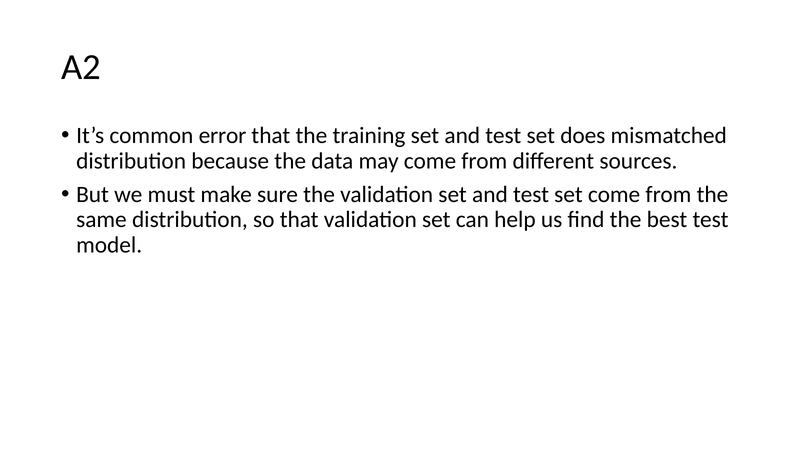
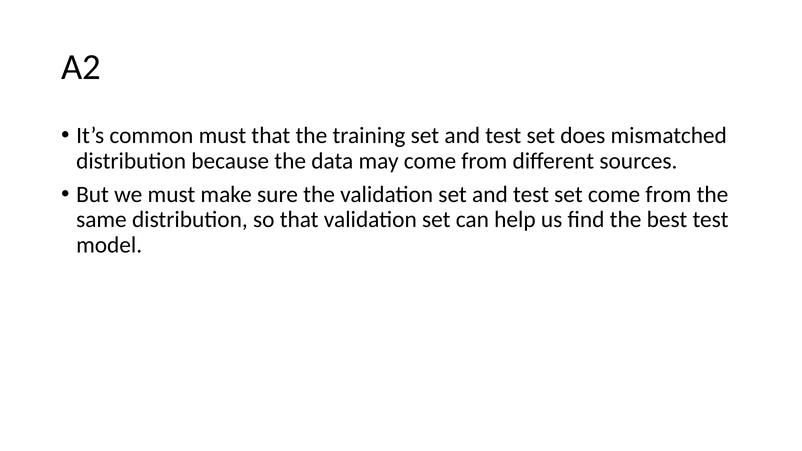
common error: error -> must (222, 136)
